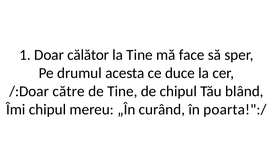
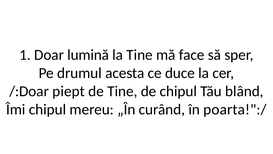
călător: călător -> lumină (88, 55)
către: către -> piept (69, 91)
